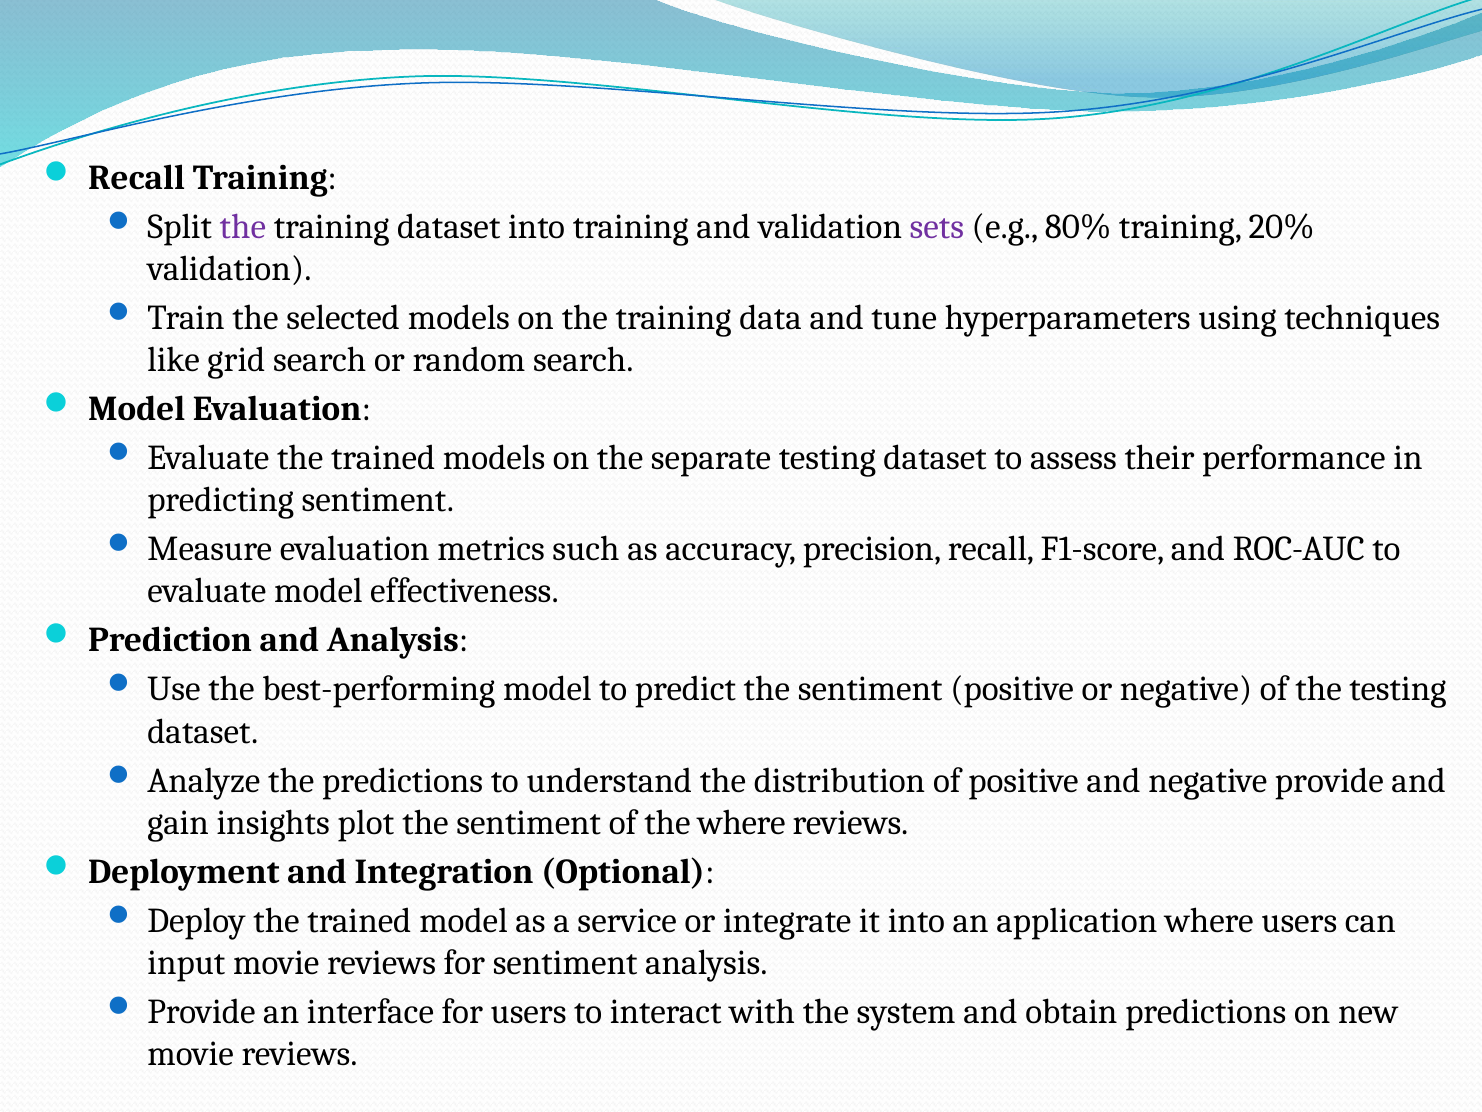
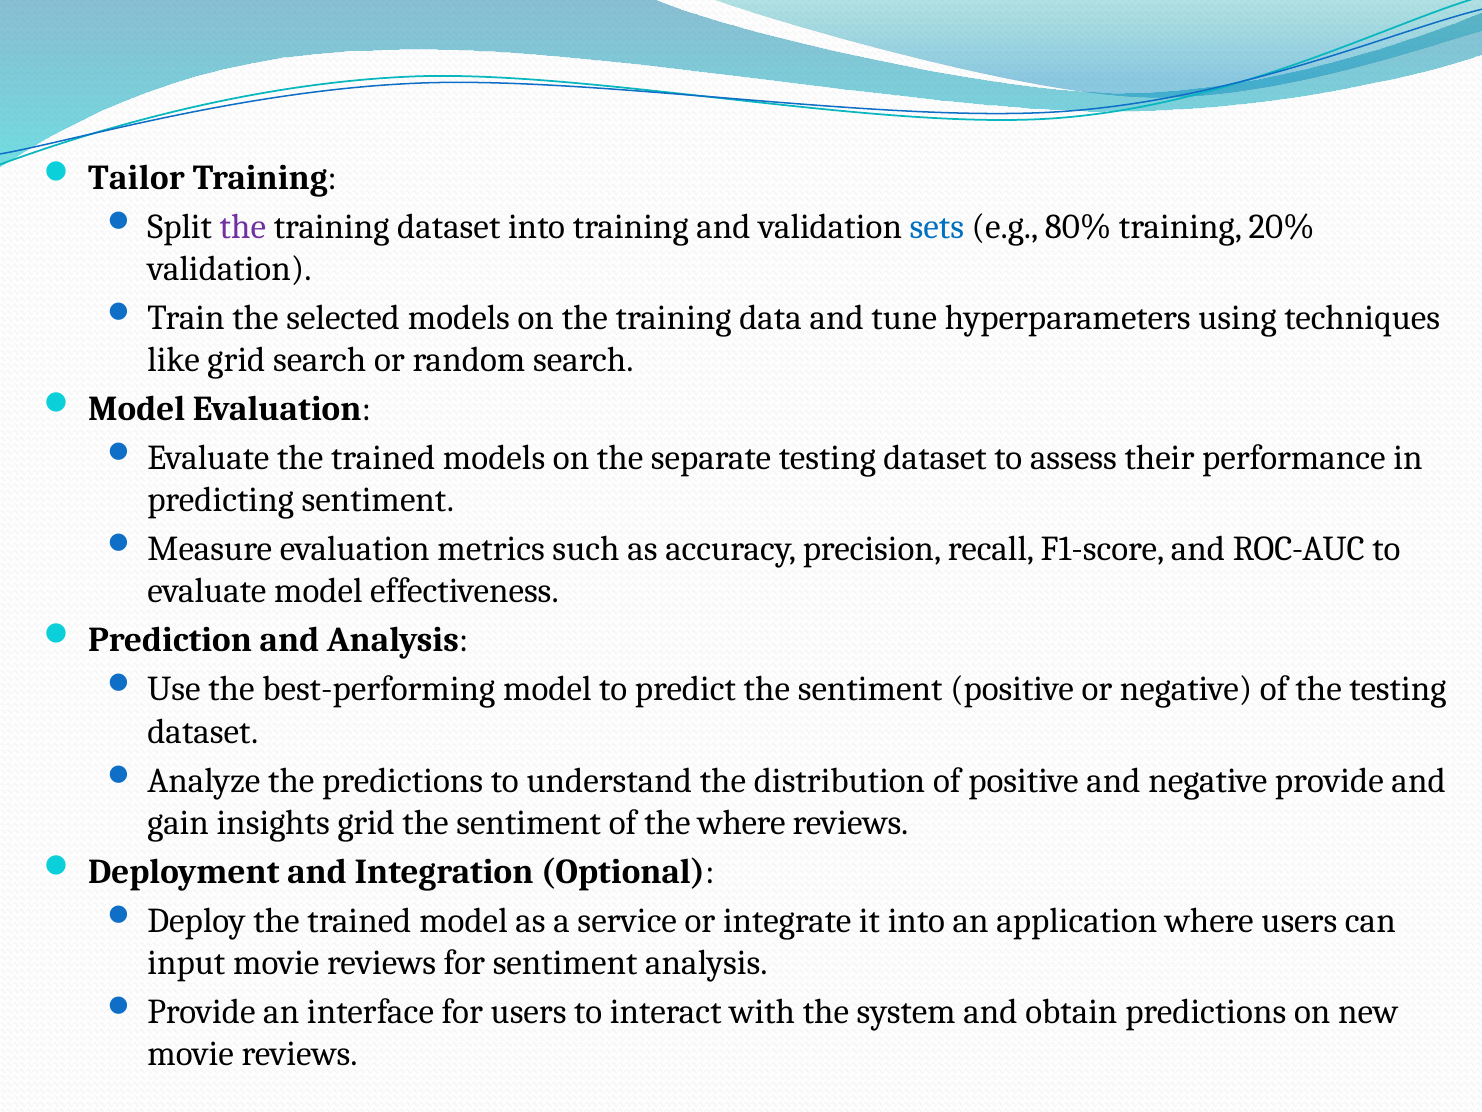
Recall: Recall -> Tailor (137, 178)
sets colour: purple -> blue (937, 227)
insights plot: plot -> grid (366, 822)
